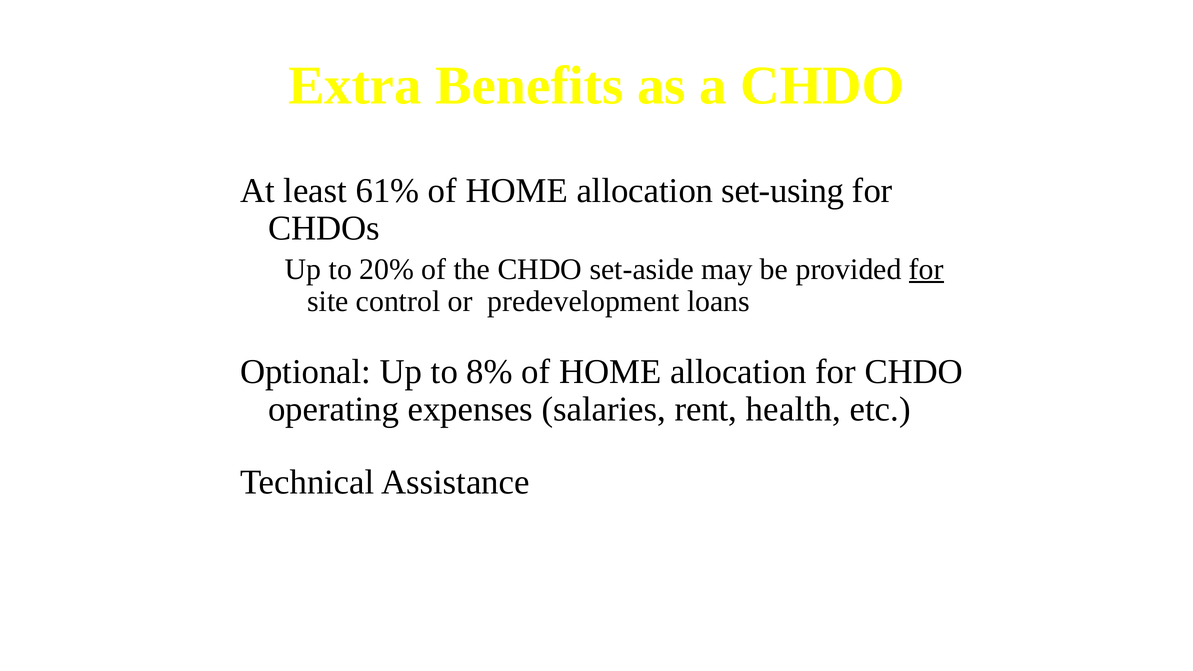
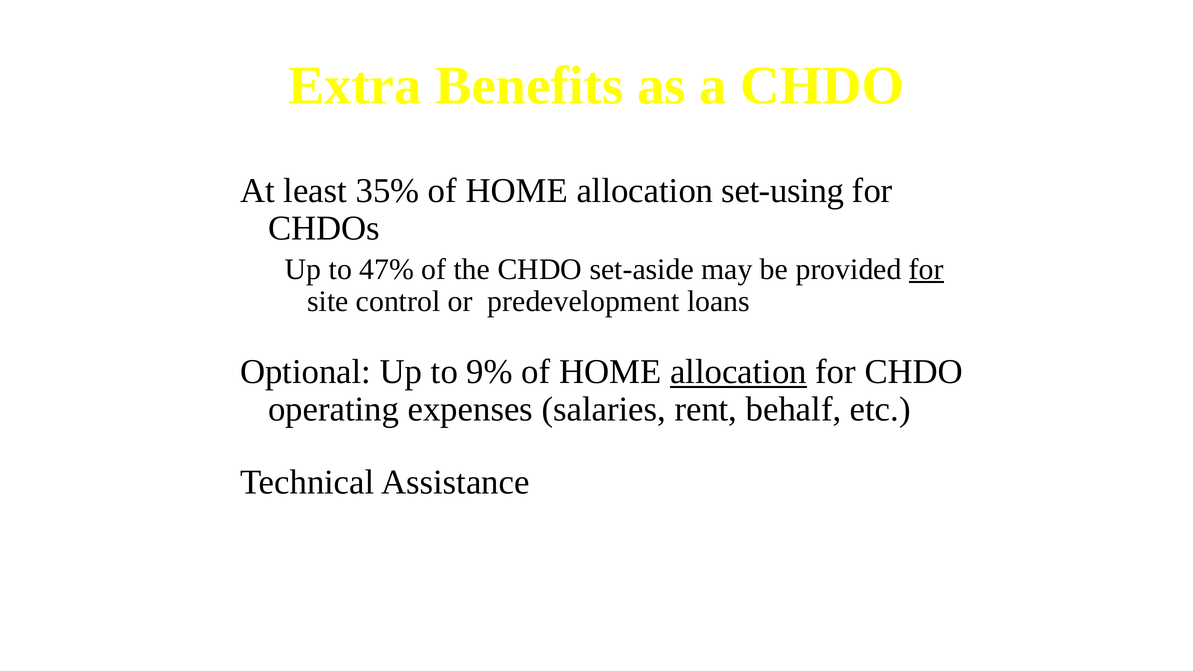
61%: 61% -> 35% (388, 191)
20%: 20% -> 47% (387, 269)
8%: 8% -> 9% (490, 372)
allocation underline: none -> present (738, 372)
health: health -> behalf (794, 409)
